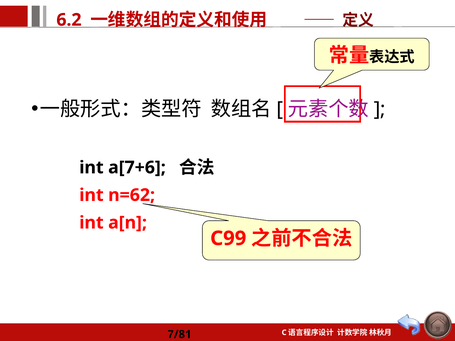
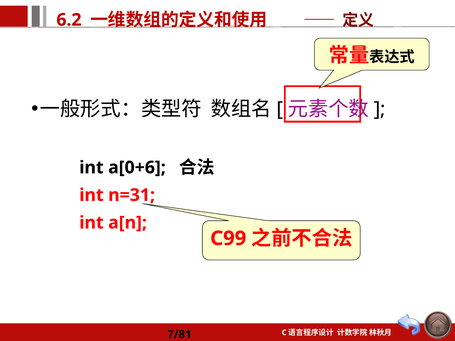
a[7+6: a[7+6 -> a[0+6 (137, 168)
n=62: n=62 -> n=31 (132, 195)
